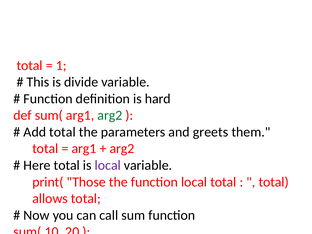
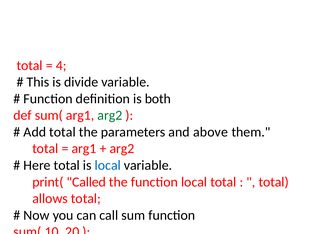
1: 1 -> 4 (61, 65)
hard: hard -> both (158, 99)
greets: greets -> above (211, 132)
local colour: purple -> blue (108, 165)
Those: Those -> Called (86, 182)
